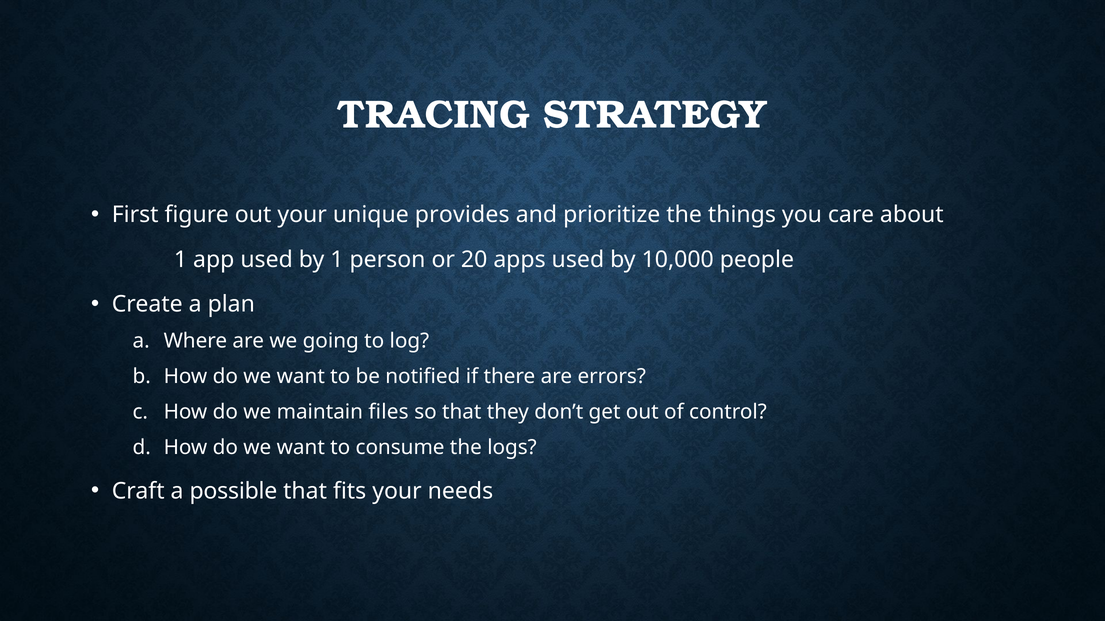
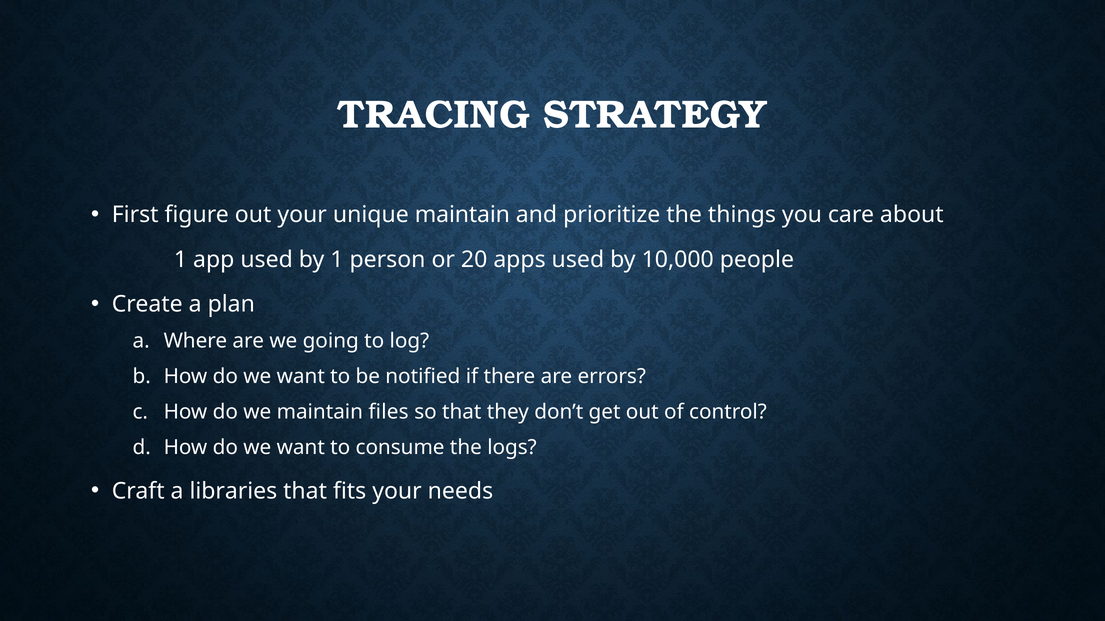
unique provides: provides -> maintain (462, 215)
possible: possible -> libraries (233, 491)
